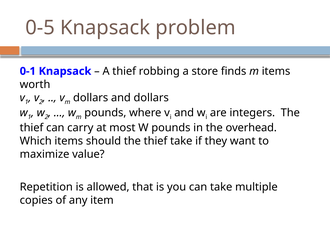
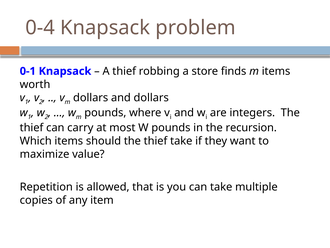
0-5: 0-5 -> 0-4 (40, 28)
overhead: overhead -> recursion (251, 127)
